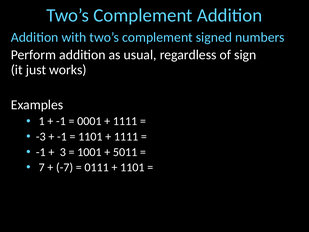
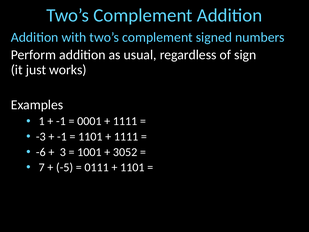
-1: -1 -> -6 (41, 152)
5011: 5011 -> 3052 (125, 152)
-7: -7 -> -5 (65, 167)
